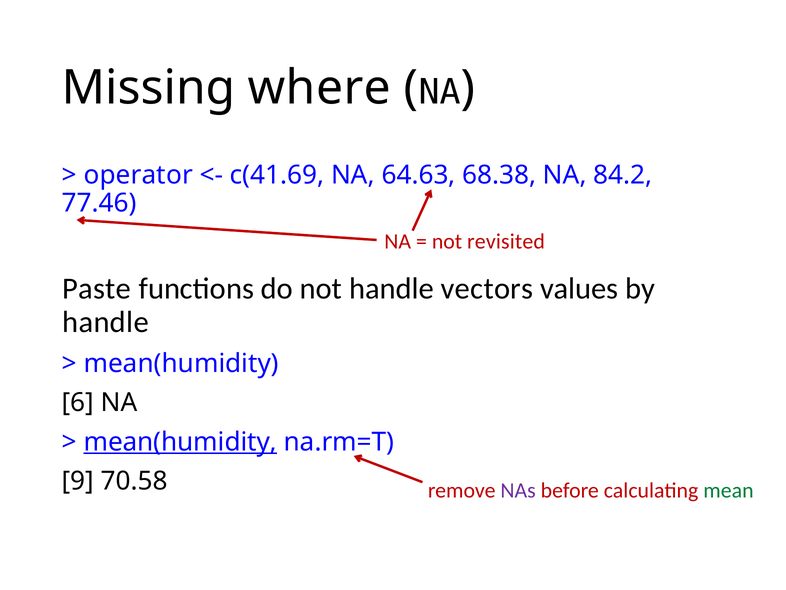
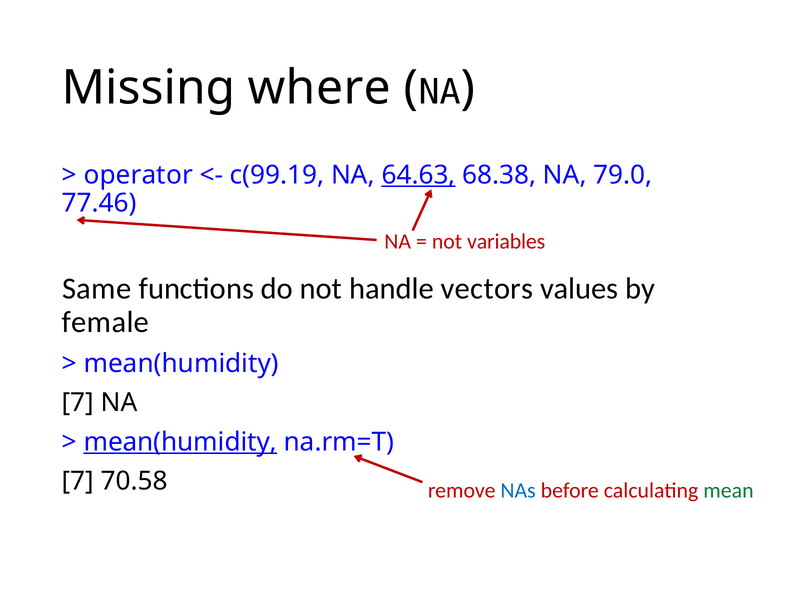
c(41.69: c(41.69 -> c(99.19 (277, 175)
64.63 underline: none -> present (419, 175)
84.2: 84.2 -> 79.0 (623, 175)
revisited: revisited -> variables (506, 241)
Paste: Paste -> Same (97, 289)
handle: handle -> female (105, 322)
6: 6 -> 7 (78, 402)
9: 9 -> 7 (78, 481)
NAs colour: purple -> blue (518, 490)
